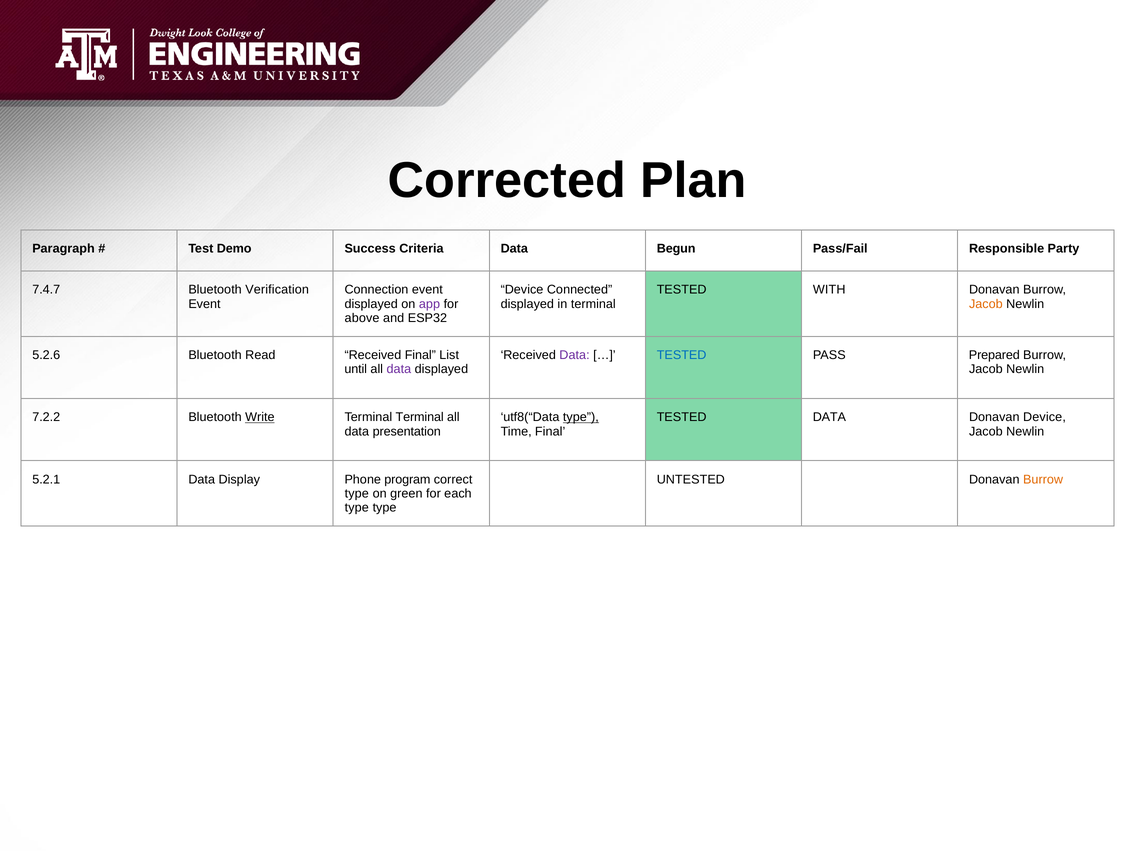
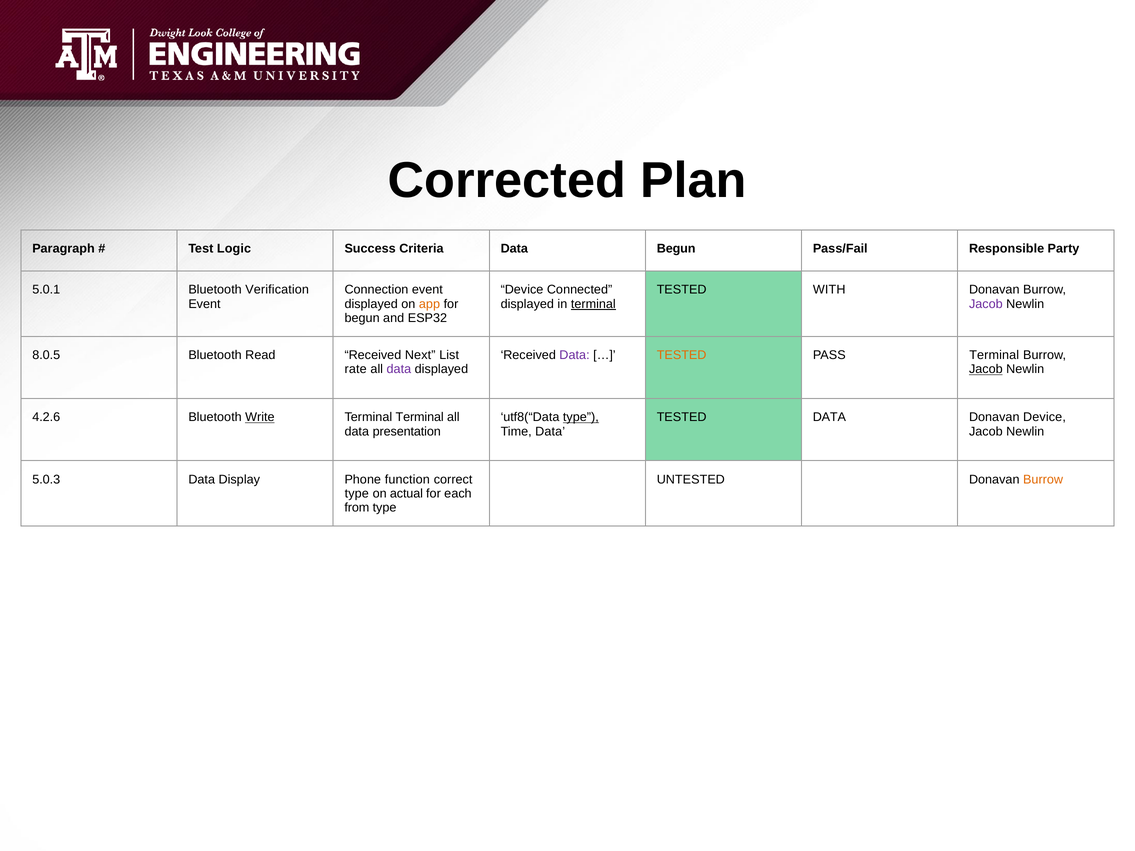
Demo: Demo -> Logic (234, 249)
7.4.7: 7.4.7 -> 5.0.1 (46, 290)
app colour: purple -> orange (429, 304)
terminal underline: none -> present (593, 304)
Jacob colour: orange -> purple (986, 304)
above: above -> begun (362, 318)
5.2.6: 5.2.6 -> 8.0.5 (46, 355)
Received Final: Final -> Next (420, 355)
TESTED colour: blue -> orange (682, 355)
PASS Prepared: Prepared -> Terminal (994, 355)
until: until -> rate (356, 369)
Jacob underline: none -> present (986, 369)
7.2.2: 7.2.2 -> 4.2.6 (46, 417)
Time Final: Final -> Data (550, 432)
5.2.1: 5.2.1 -> 5.0.3 (46, 480)
program: program -> function (407, 480)
green: green -> actual (406, 494)
type: type -> from (357, 508)
